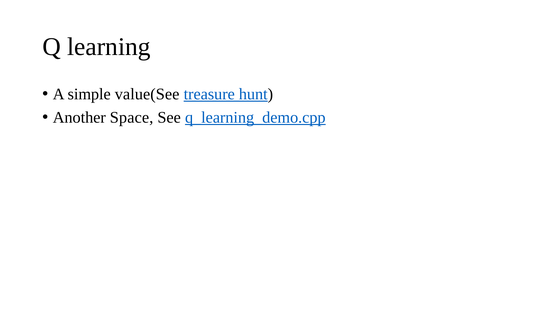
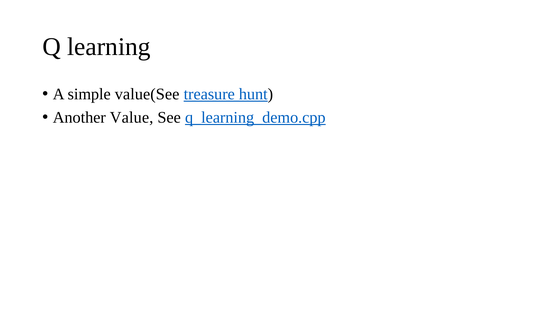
Space: Space -> Value (132, 117)
